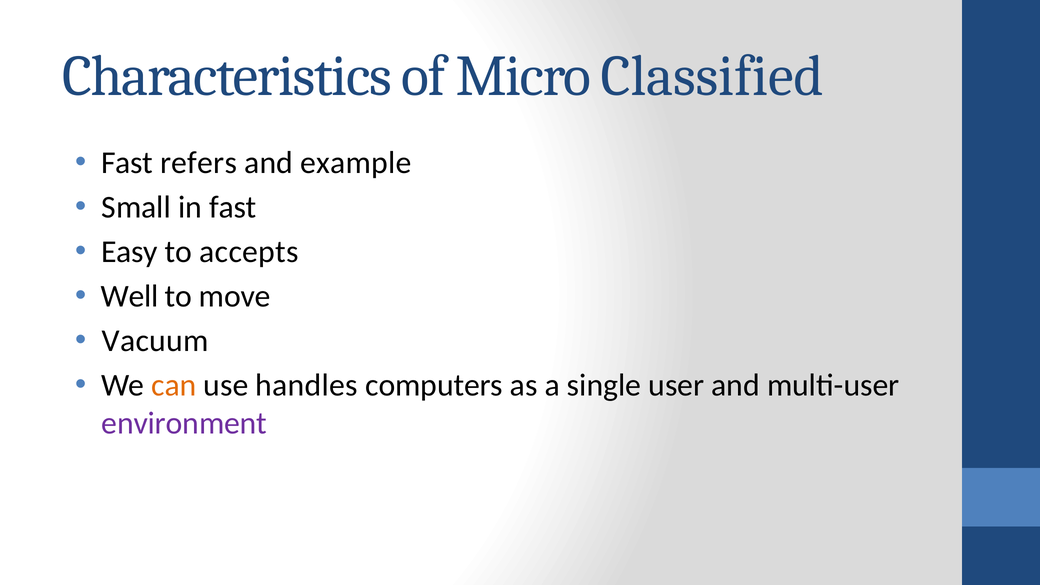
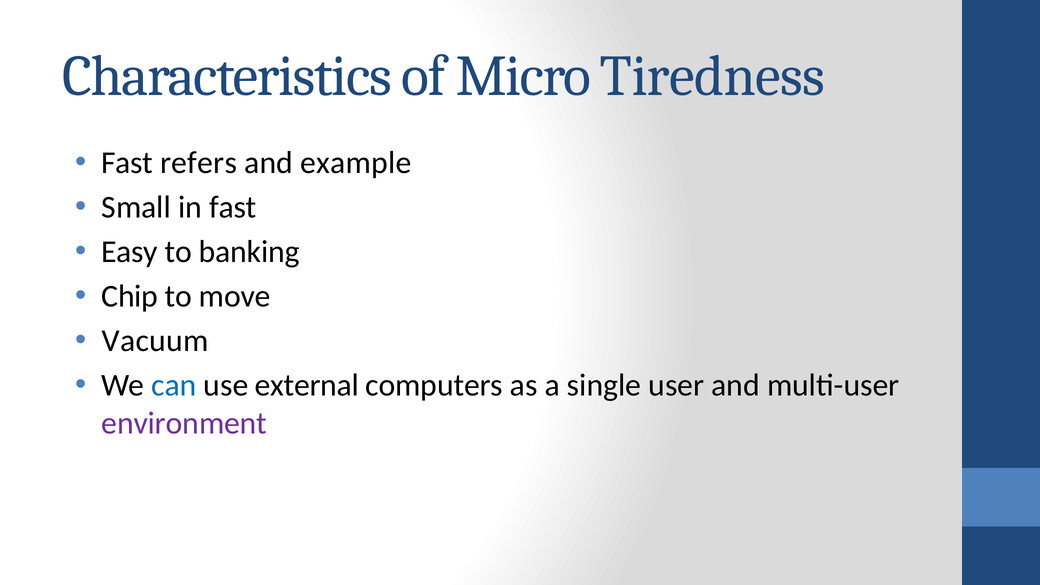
Classified: Classified -> Tiredness (712, 76)
accepts: accepts -> banking (249, 252)
Well: Well -> Chip (130, 296)
can colour: orange -> blue (174, 385)
handles: handles -> external (307, 385)
